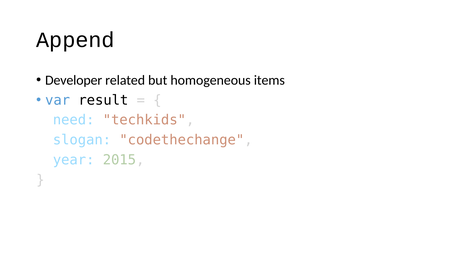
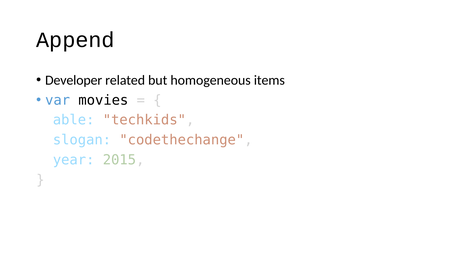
result: result -> movies (103, 100)
need: need -> able (74, 120)
